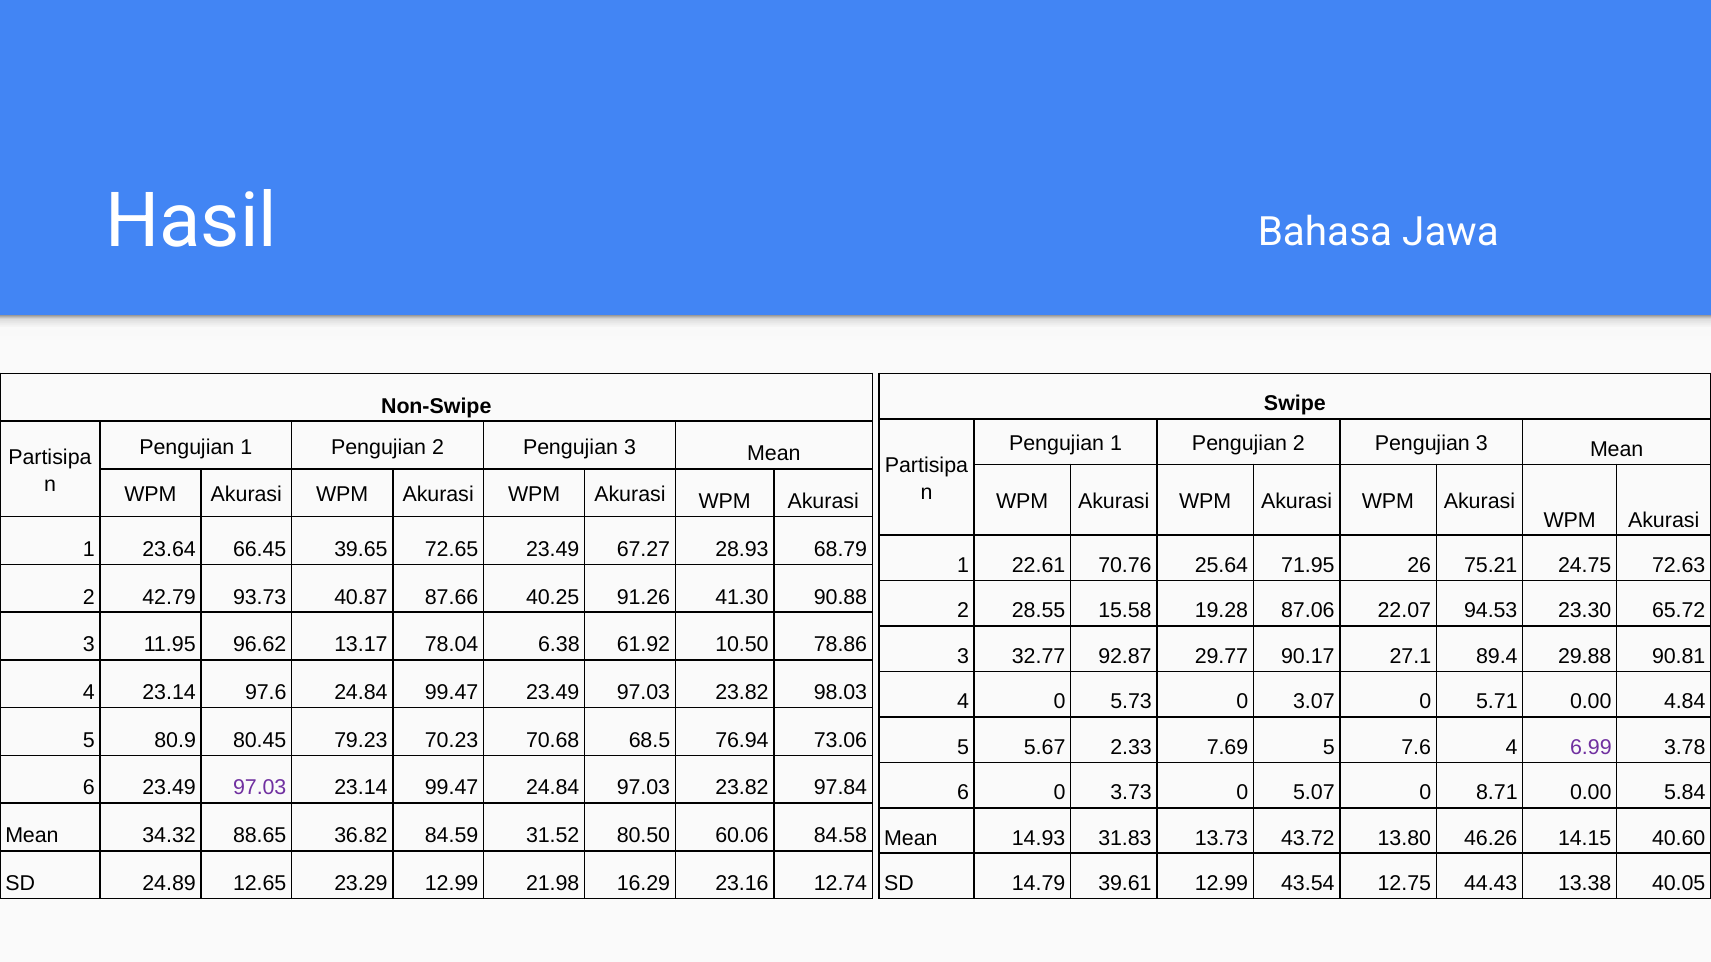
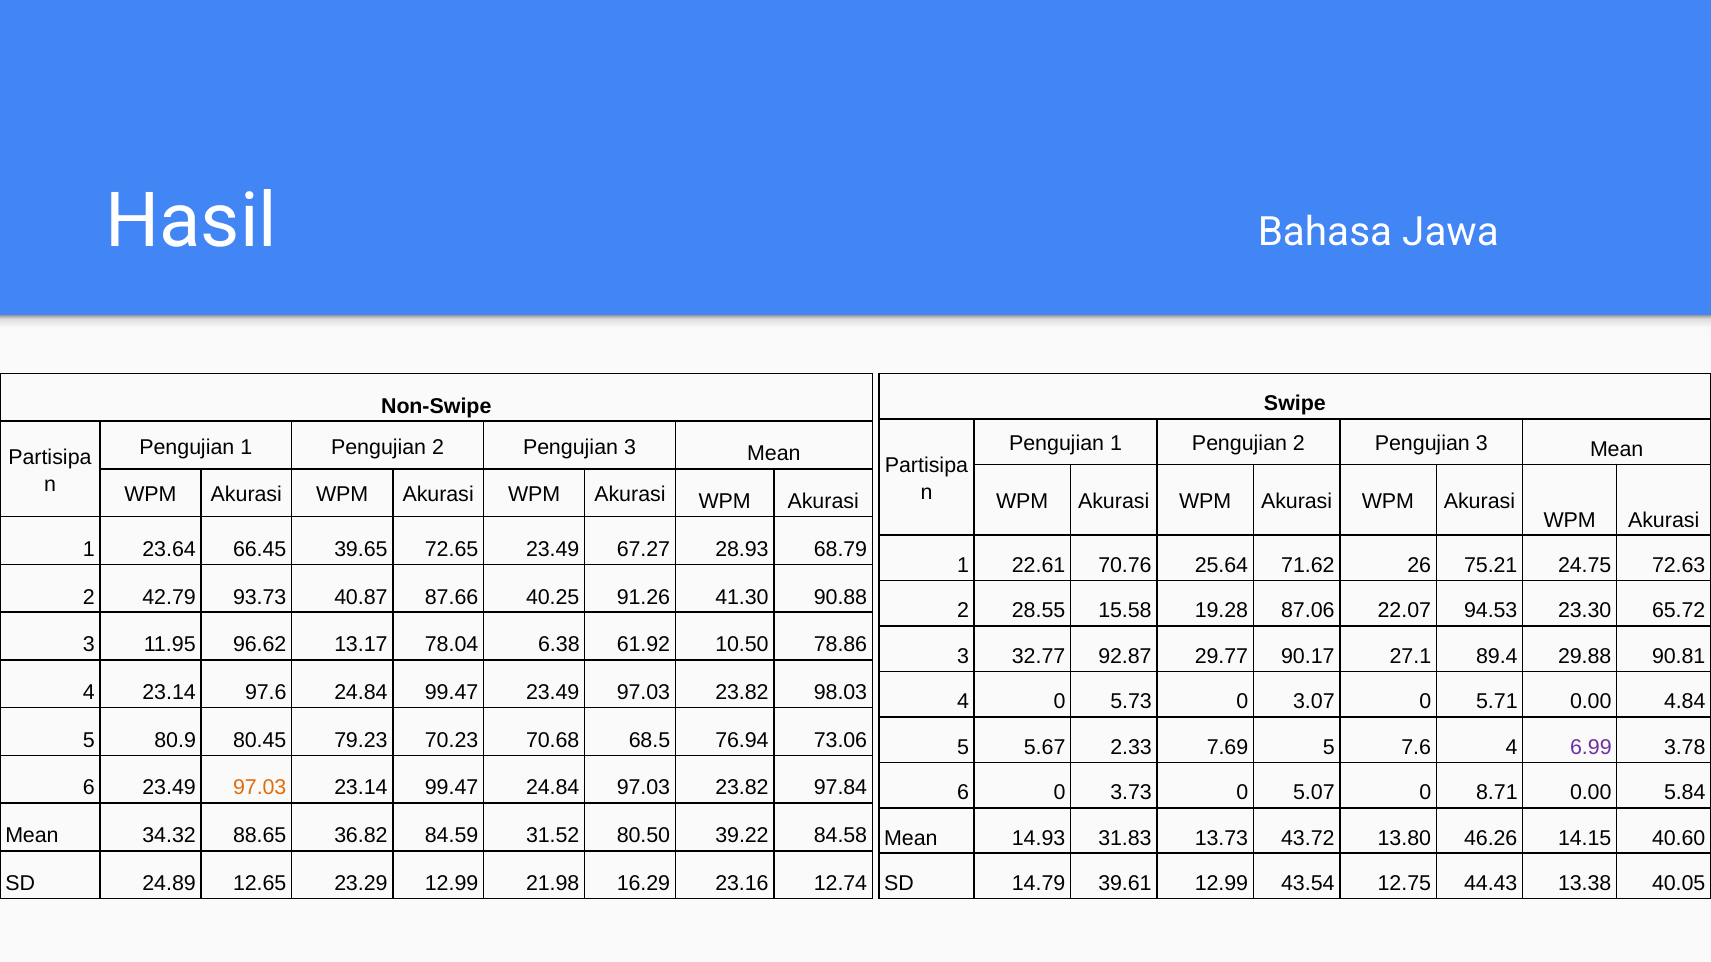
71.95: 71.95 -> 71.62 (1308, 566)
97.03 colour: purple -> orange (260, 788)
60.06: 60.06 -> 39.22 (742, 836)
